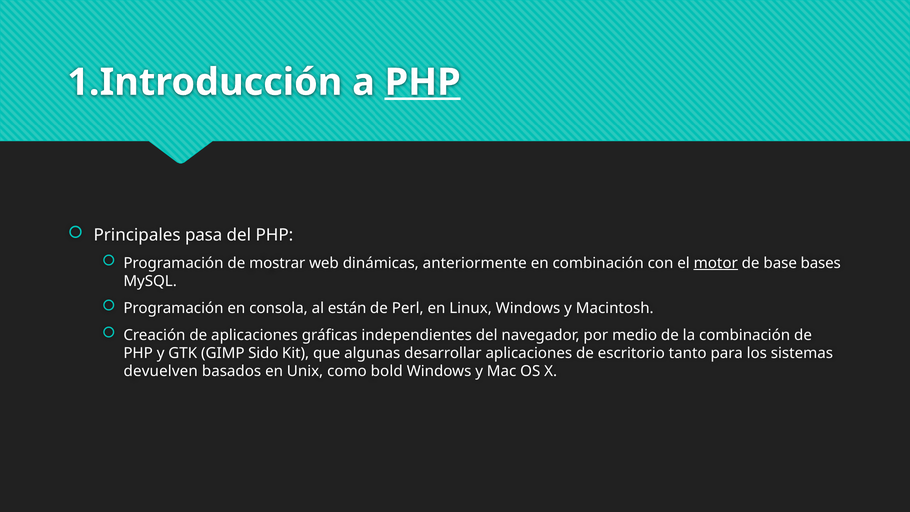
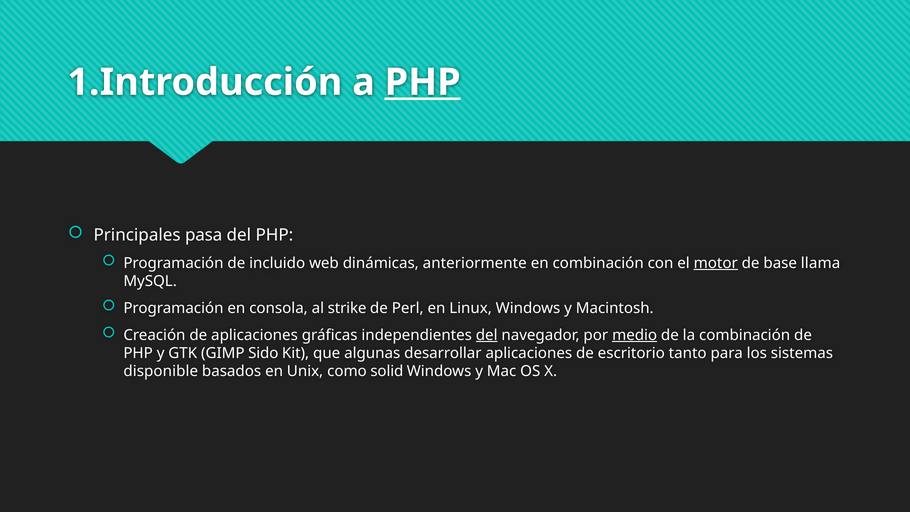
mostrar: mostrar -> incluido (277, 263)
bases: bases -> llama (821, 263)
están: están -> strike (347, 308)
del underline: none -> present (487, 335)
medio underline: none -> present (635, 335)
devuelven: devuelven -> disponible (161, 371)
bold: bold -> solid (387, 371)
